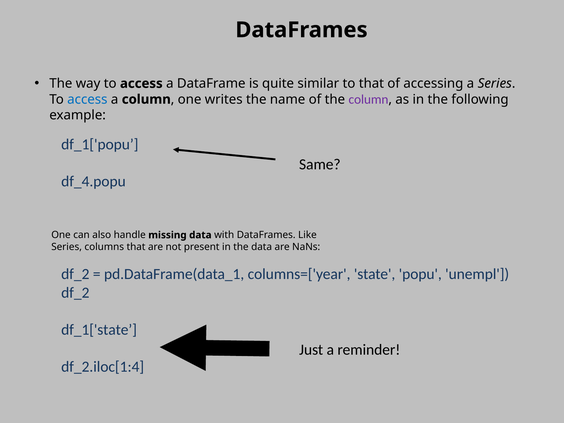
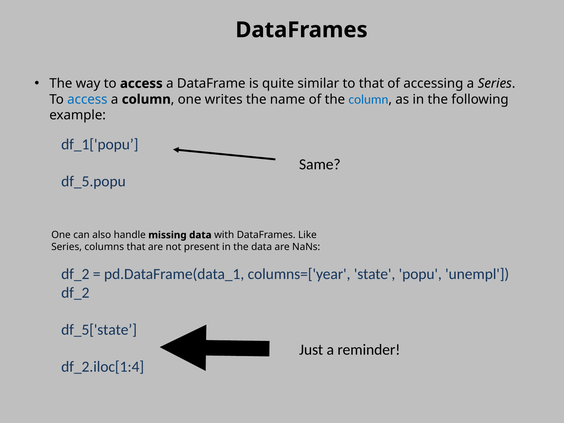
column colour: purple -> blue (368, 99)
df_4.popu: df_4.popu -> df_5.popu (93, 181)
df_1['state: df_1['state -> df_5['state (99, 330)
